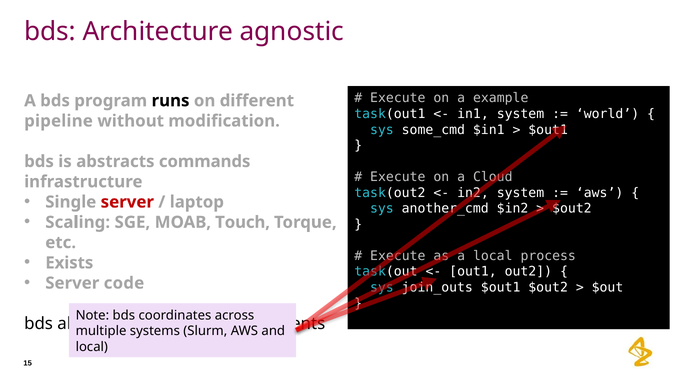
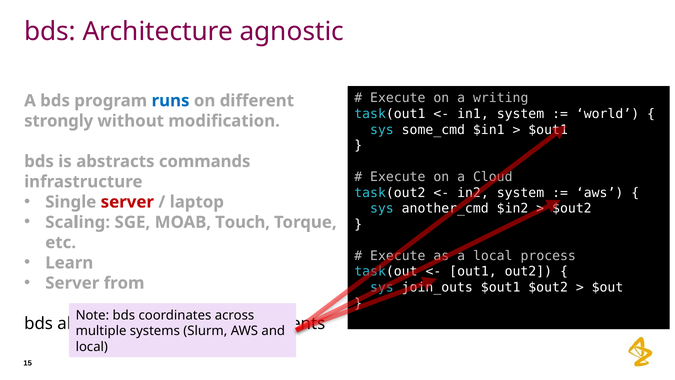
example: example -> writing (501, 98)
runs colour: black -> blue (171, 101)
pipeline: pipeline -> strongly (59, 121)
Exists: Exists -> Learn (69, 263)
code: code -> from (124, 283)
